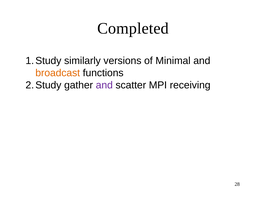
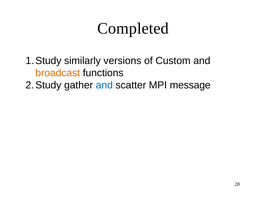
Minimal: Minimal -> Custom (173, 61)
and colour: purple -> blue (104, 85)
receiving: receiving -> message (190, 85)
